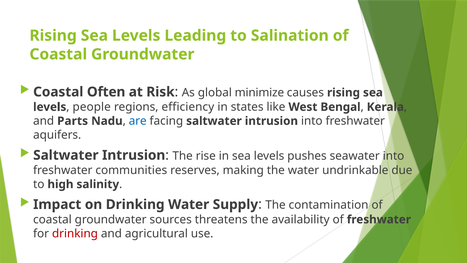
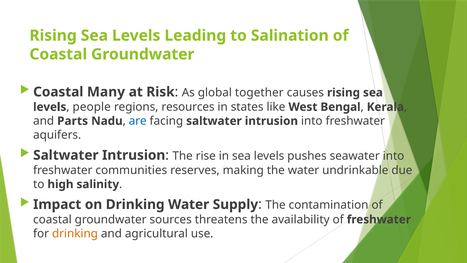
Often: Often -> Many (106, 92)
minimize: minimize -> together (259, 92)
efficiency: efficiency -> resources (188, 107)
drinking colour: red -> orange (75, 233)
